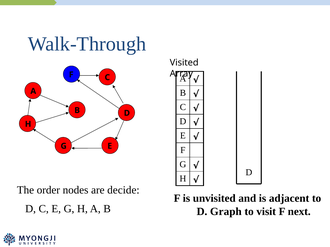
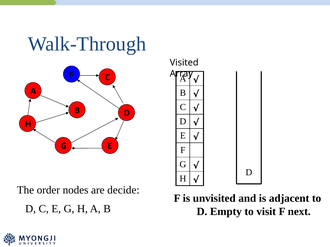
Graph: Graph -> Empty (226, 212)
